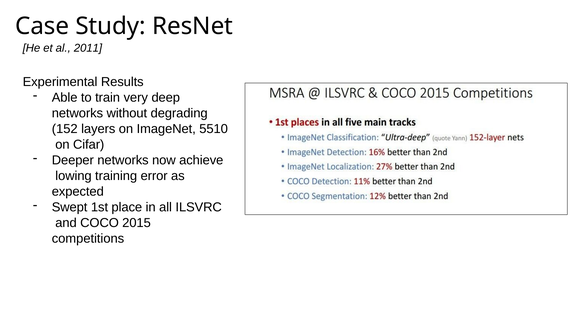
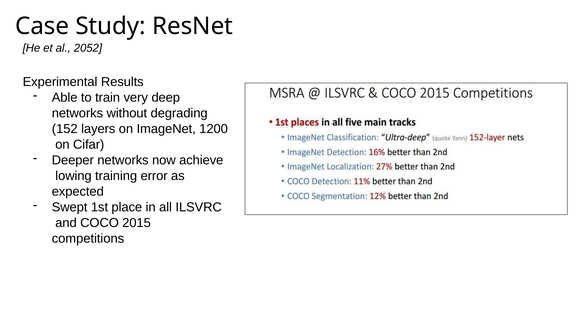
2011: 2011 -> 2052 (88, 48)
5510: 5510 -> 1200 (214, 129)
